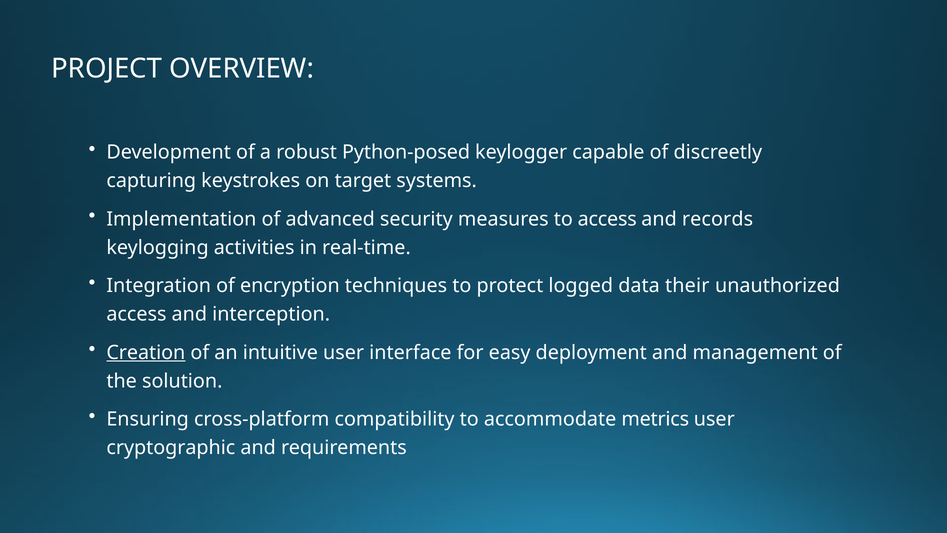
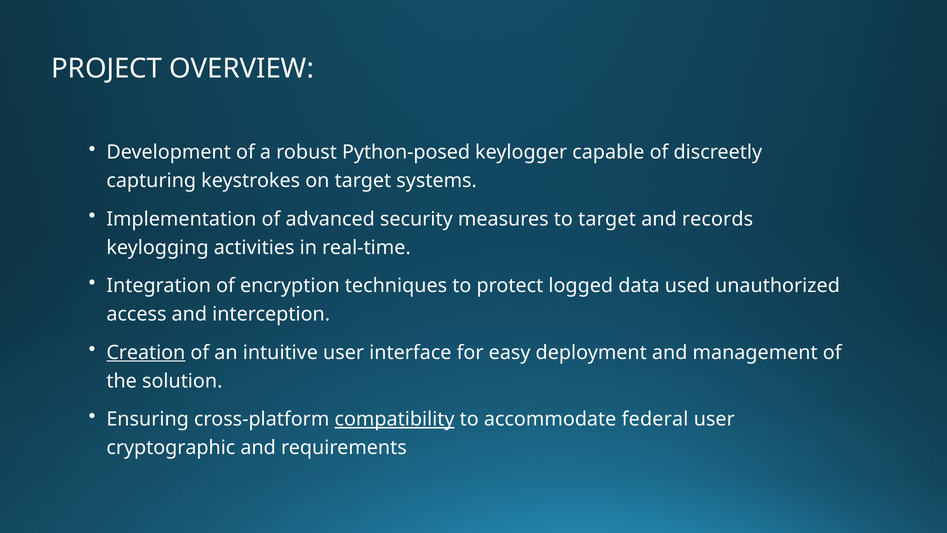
to access: access -> target (607, 219)
their: their -> used (687, 286)
compatibility underline: none -> present (395, 419)
metrics: metrics -> federal (655, 419)
